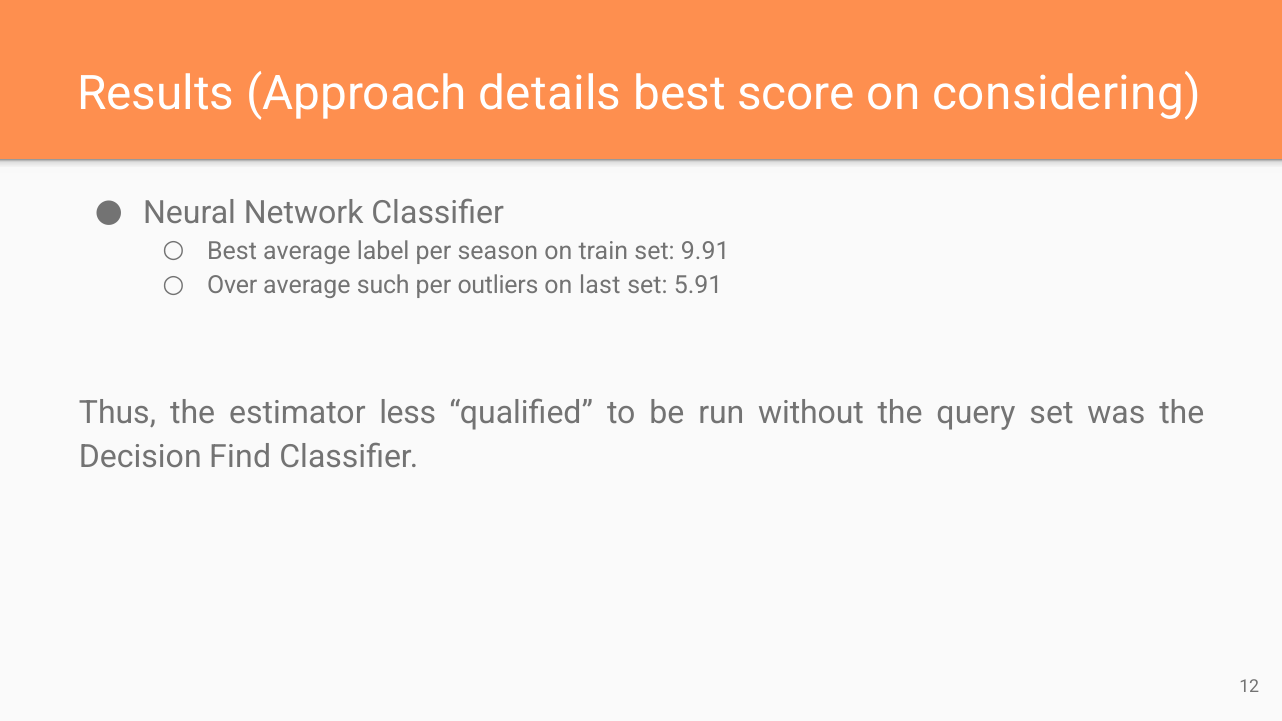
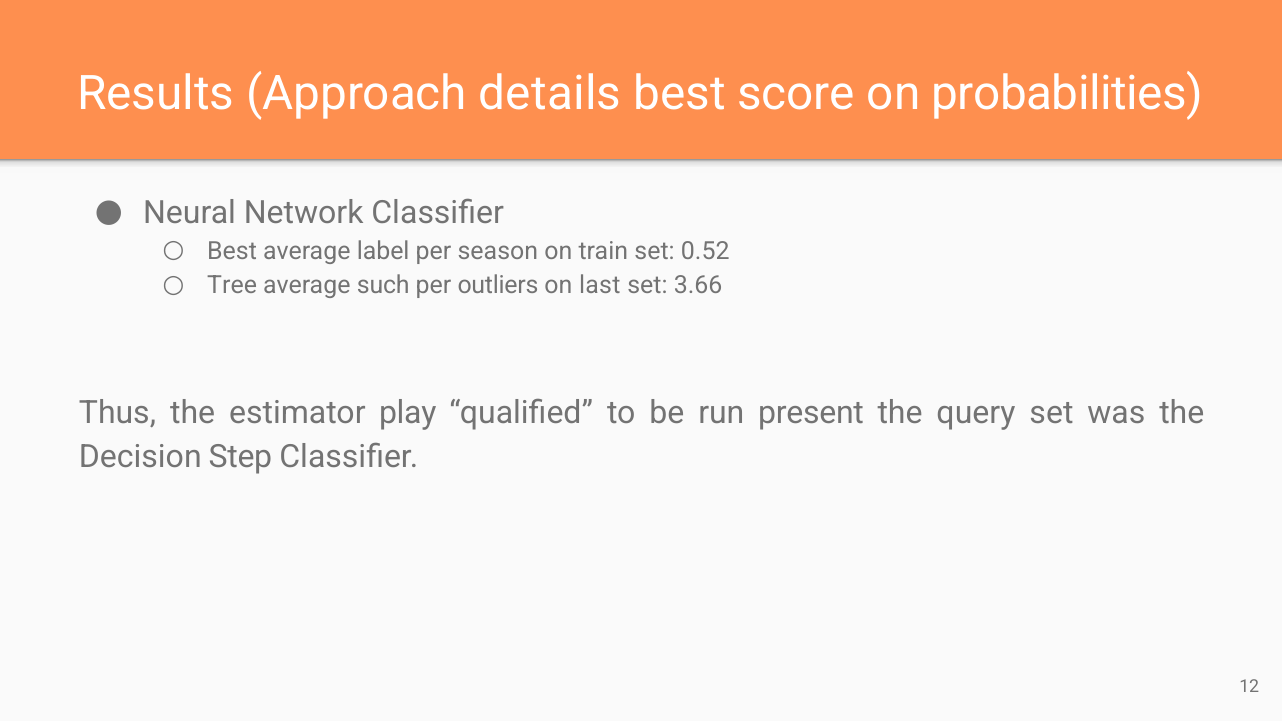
considering: considering -> probabilities (1067, 94)
9.91: 9.91 -> 0.52 (705, 251)
Over: Over -> Tree (232, 286)
5.91: 5.91 -> 3.66 (698, 286)
less: less -> play (408, 413)
without: without -> present (811, 413)
Find: Find -> Step (240, 457)
